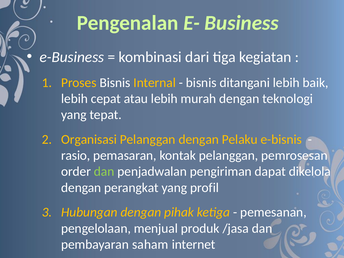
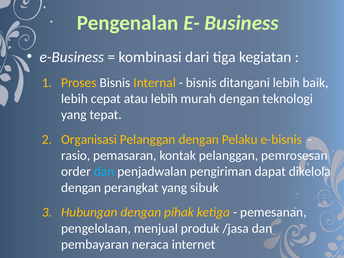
dan colour: light green -> light blue (104, 172)
profil: profil -> sibuk (204, 188)
saham: saham -> neraca (150, 244)
